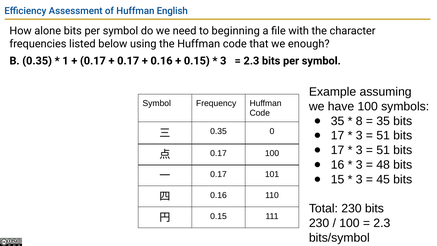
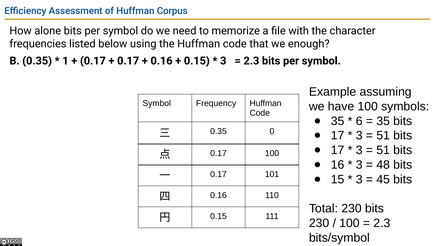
English: English -> Corpus (172, 11)
beginning: beginning -> memorize (236, 31)
8: 8 -> 6 (359, 121)
